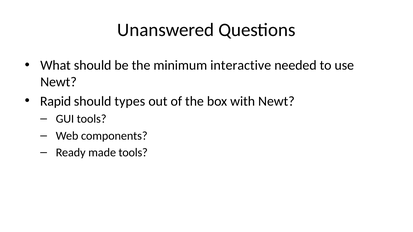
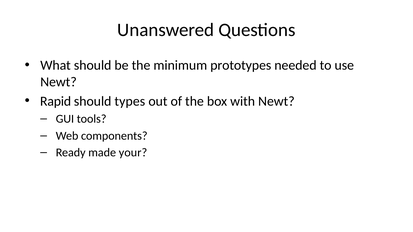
interactive: interactive -> prototypes (241, 66)
made tools: tools -> your (133, 153)
